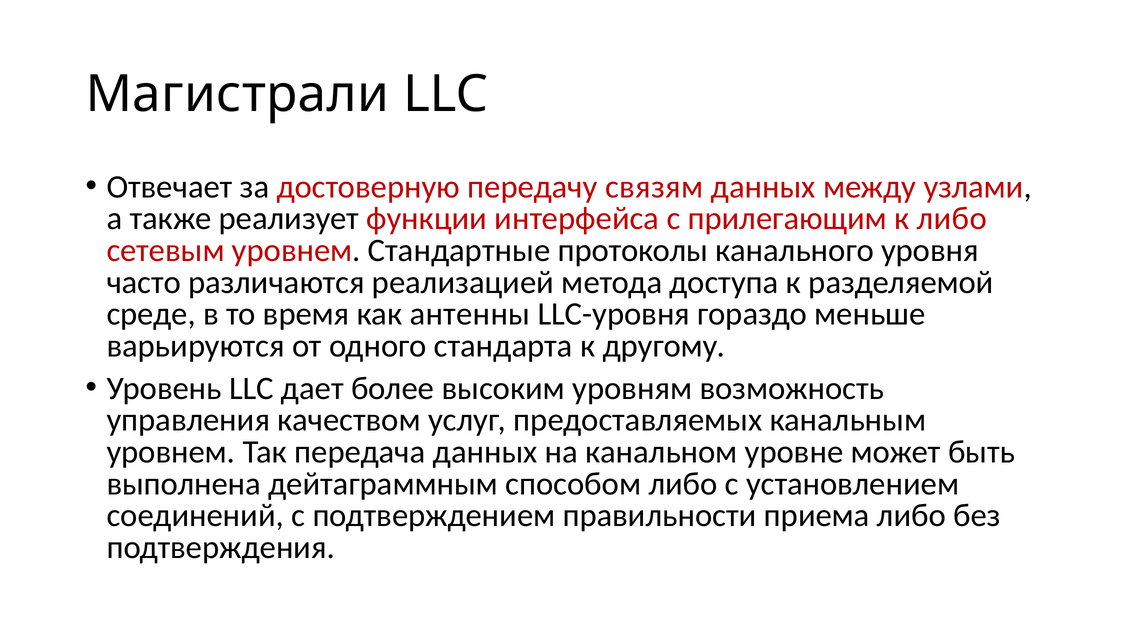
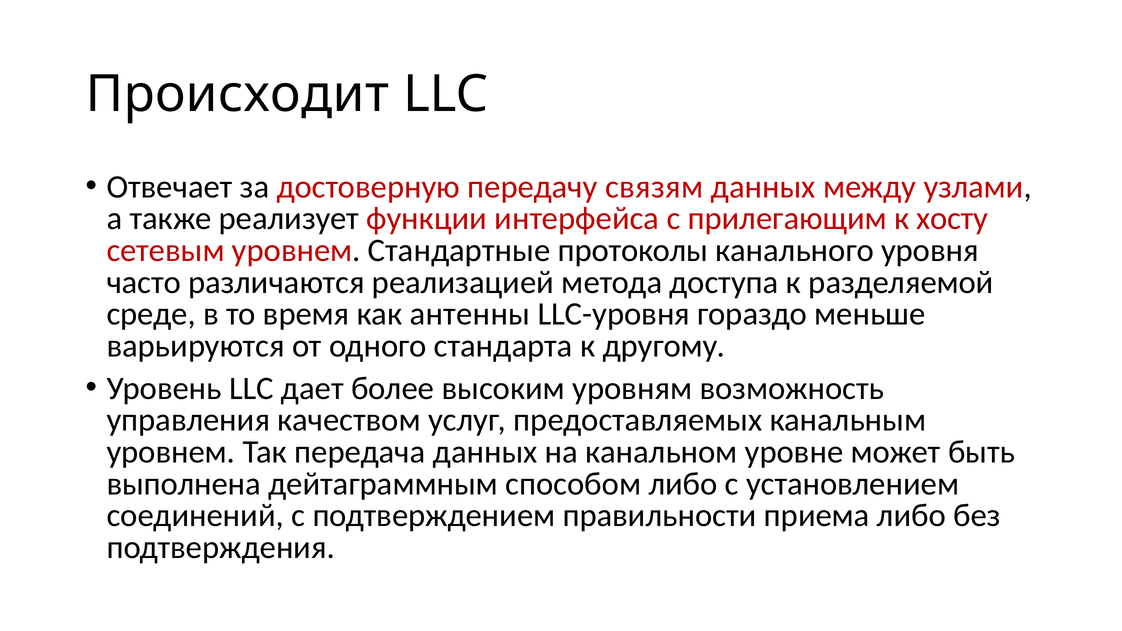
Магистрали: Магистрали -> Происходит (237, 94)
к либо: либо -> хосту (952, 219)
